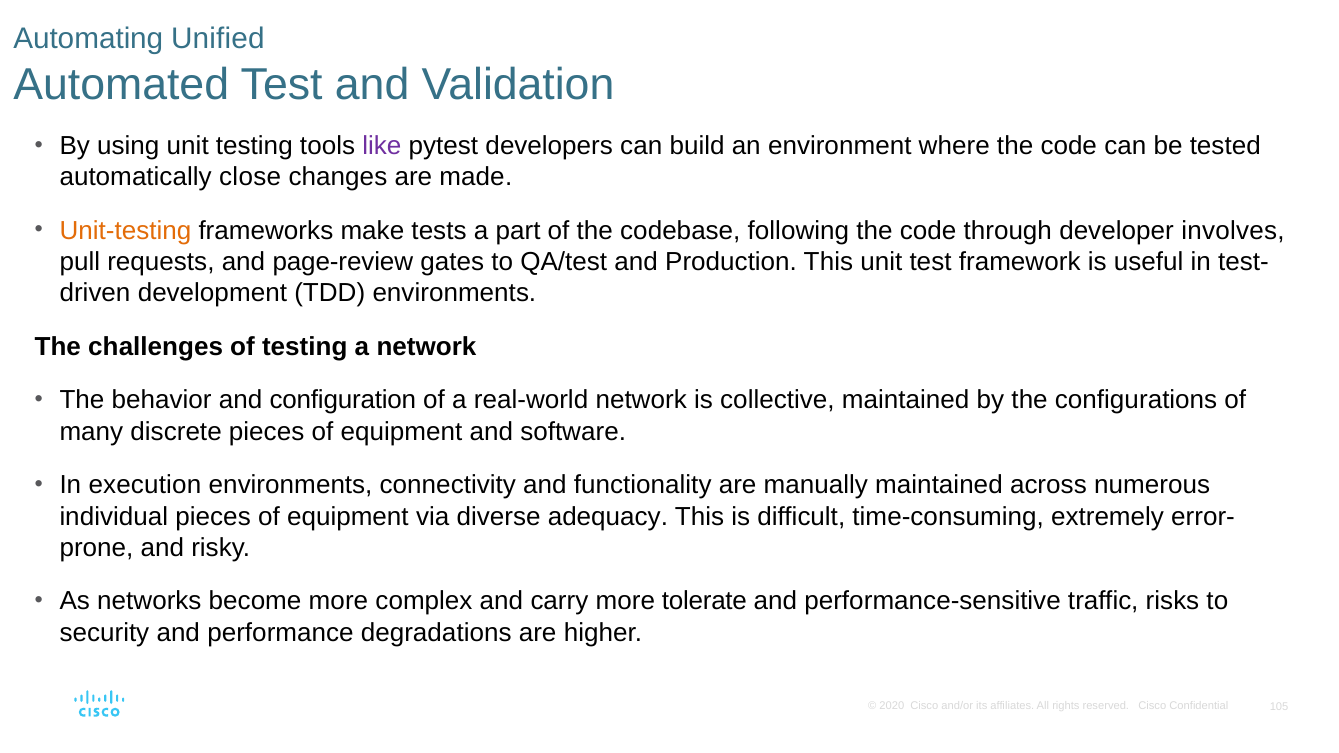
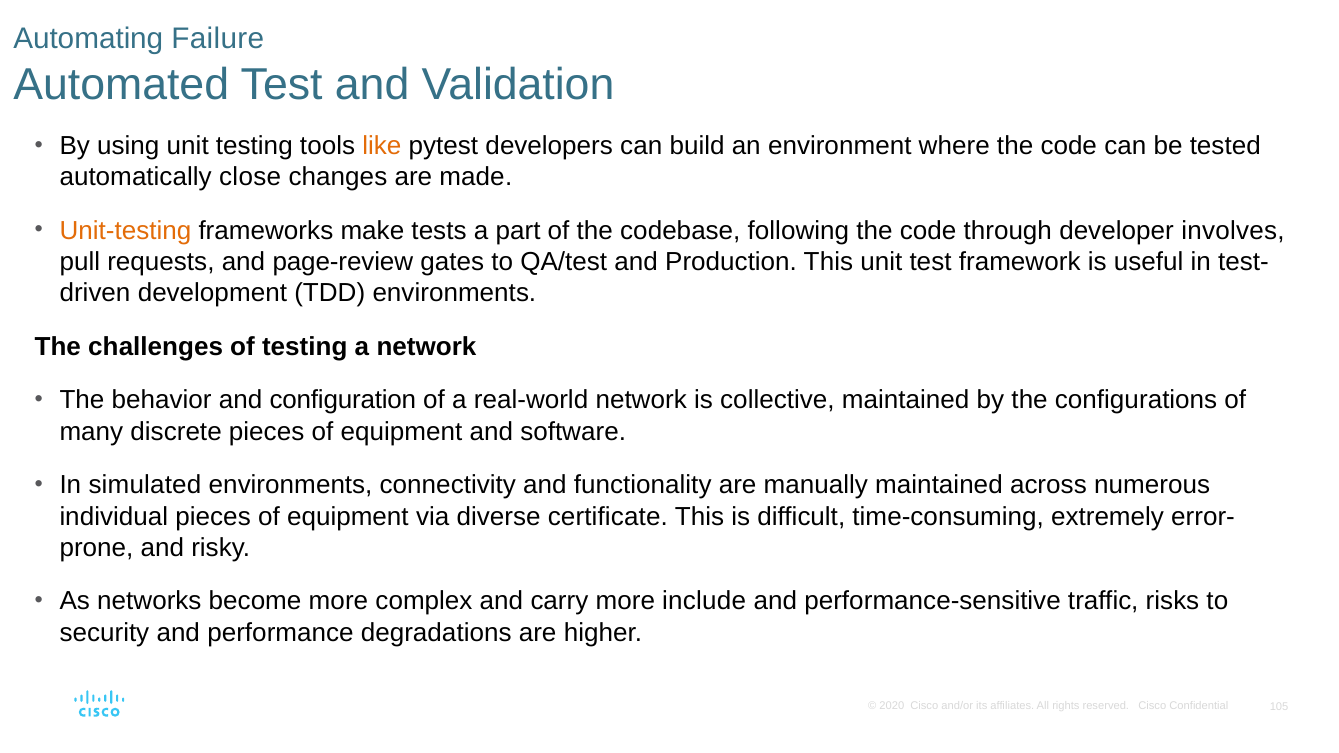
Unified: Unified -> Failure (218, 39)
like colour: purple -> orange (382, 146)
execution: execution -> simulated (145, 485)
adequacy: adequacy -> certificate (608, 517)
tolerate: tolerate -> include (704, 601)
